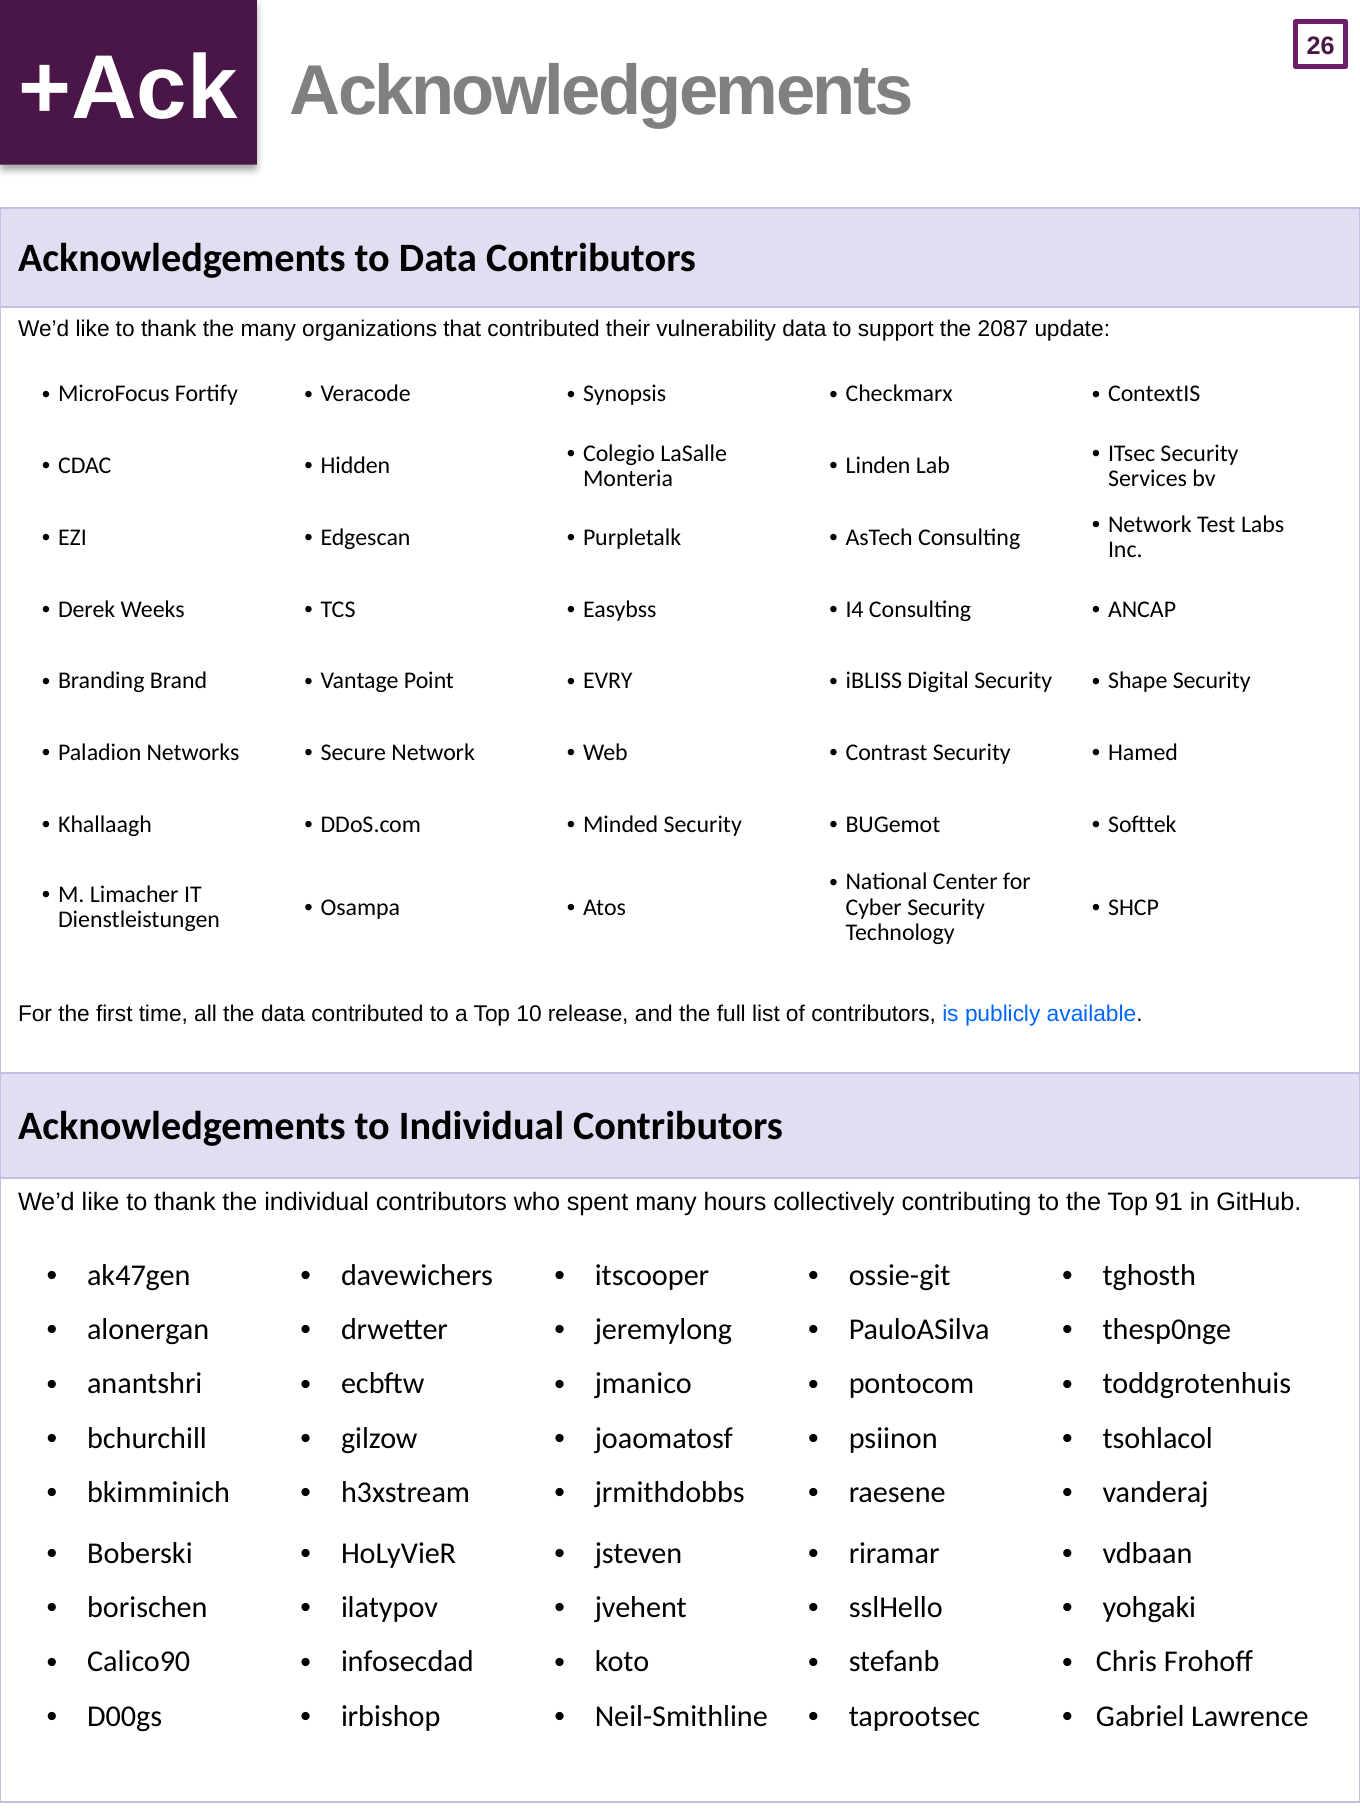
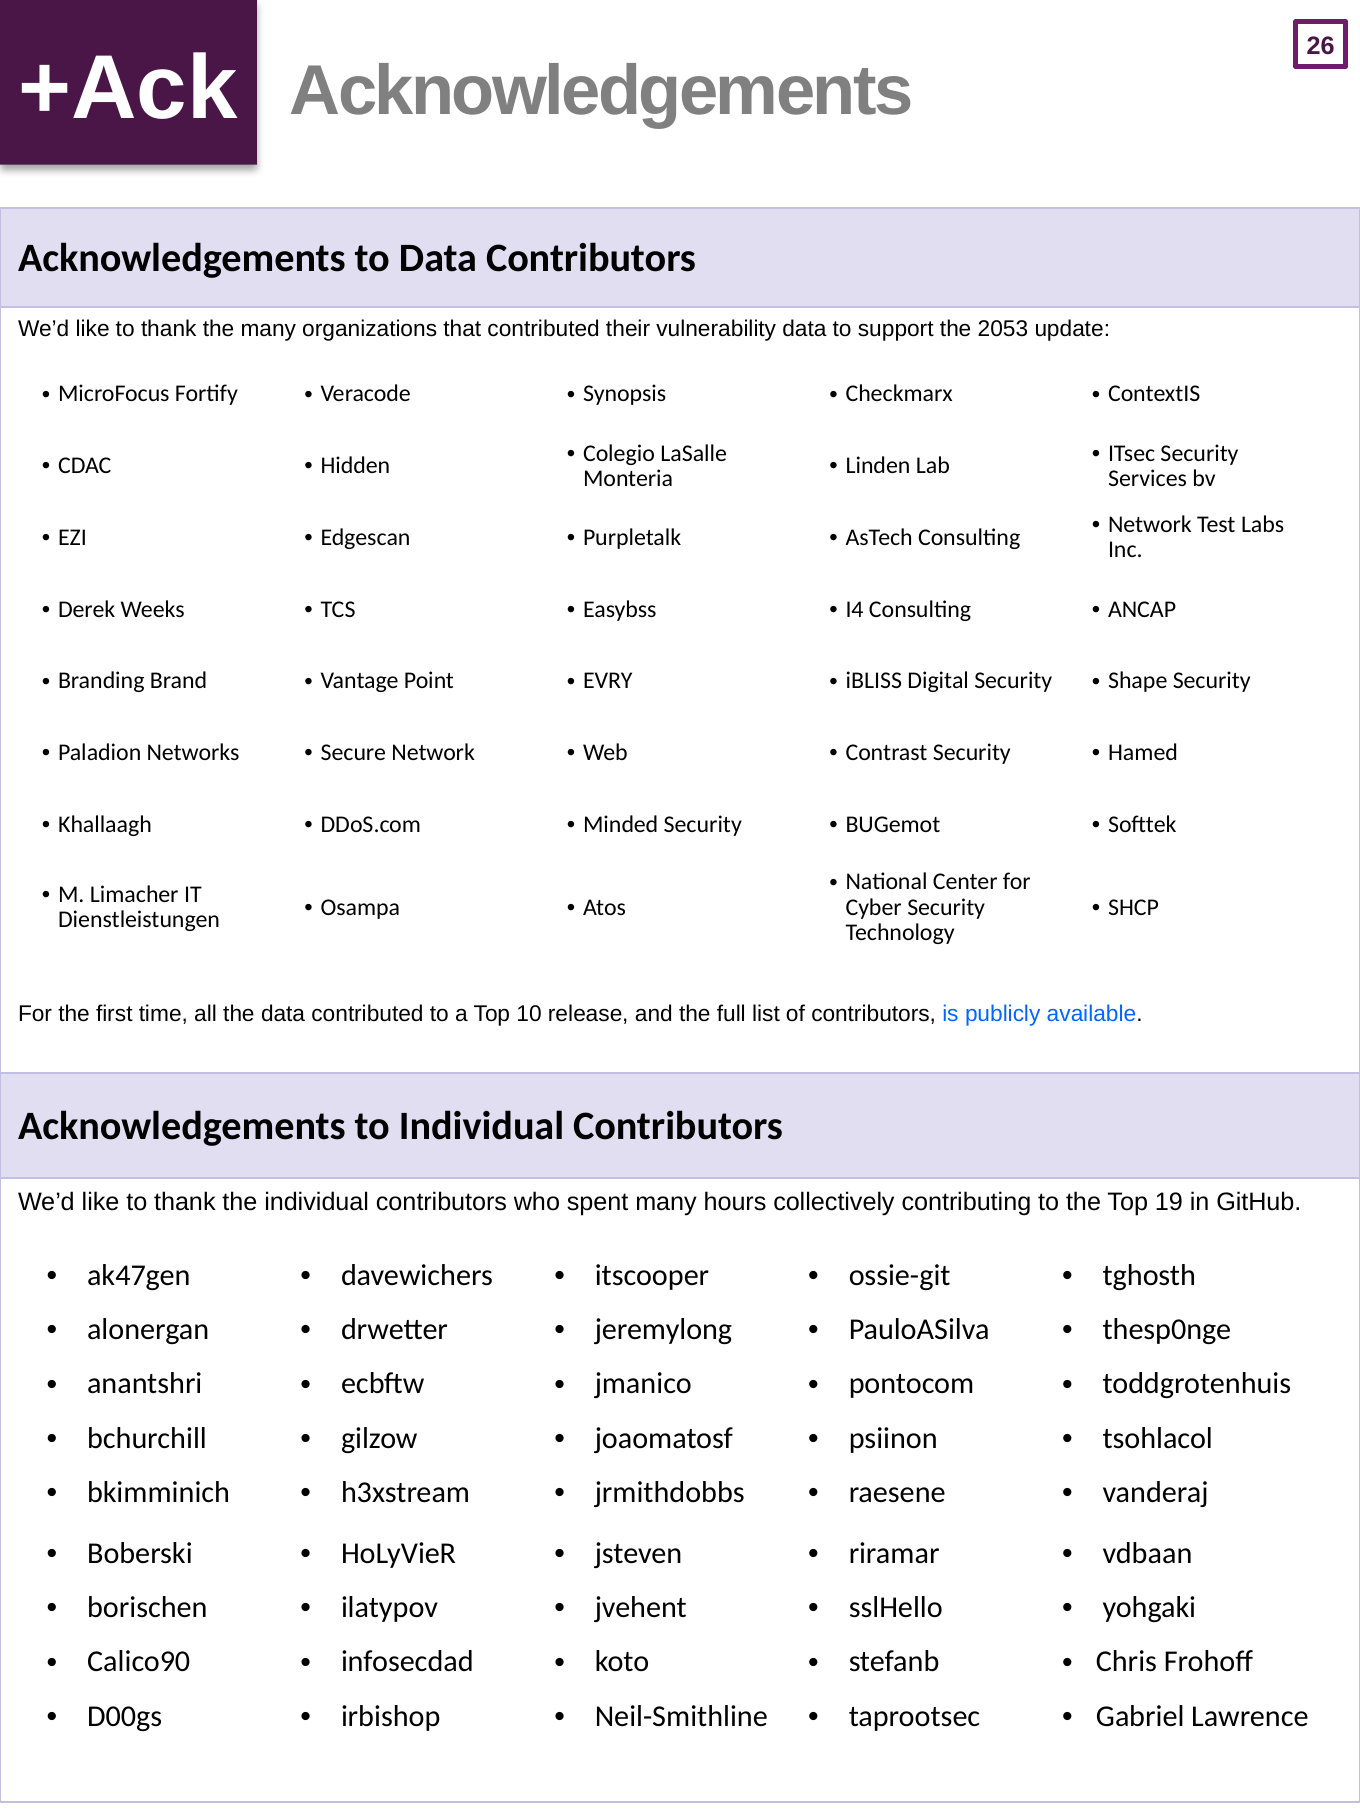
2087: 2087 -> 2053 (1003, 330)
91: 91 -> 19 (1169, 1202)
